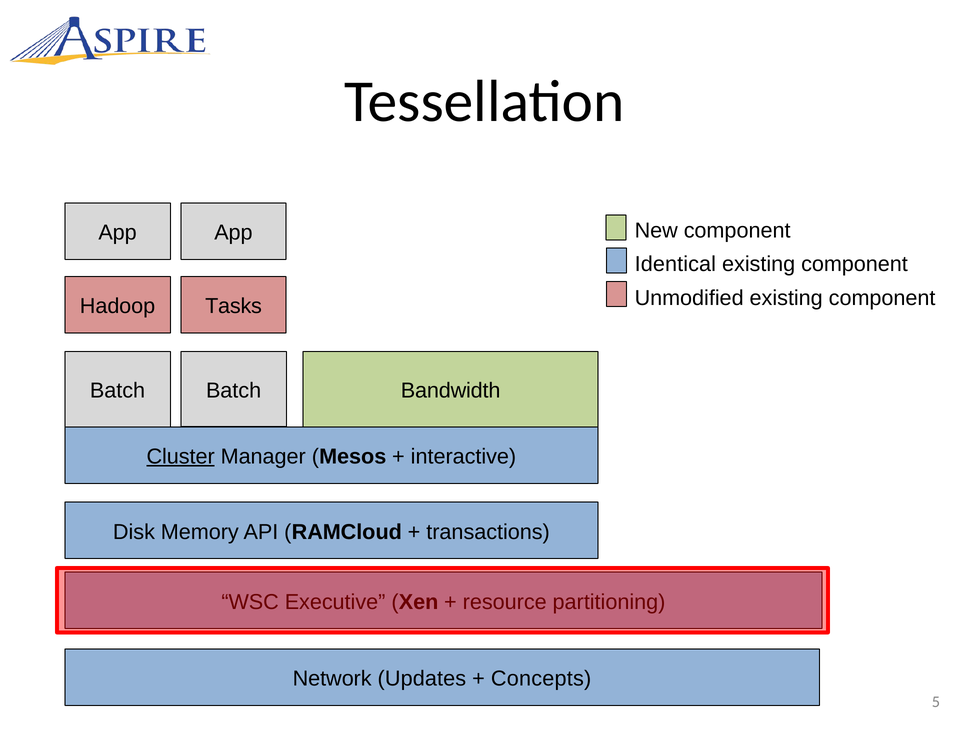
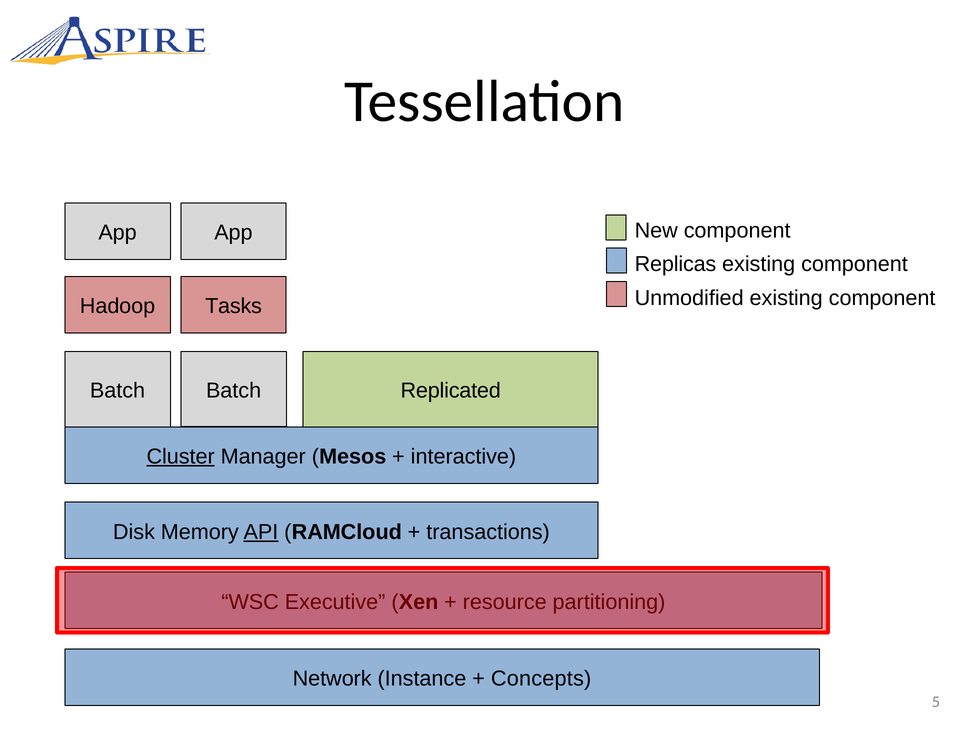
Identical: Identical -> Replicas (675, 265)
Bandwidth: Bandwidth -> Replicated (451, 391)
API underline: none -> present (261, 532)
Updates: Updates -> Instance (422, 679)
